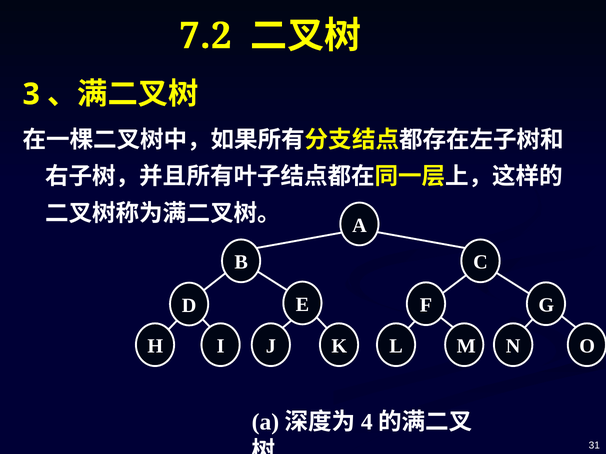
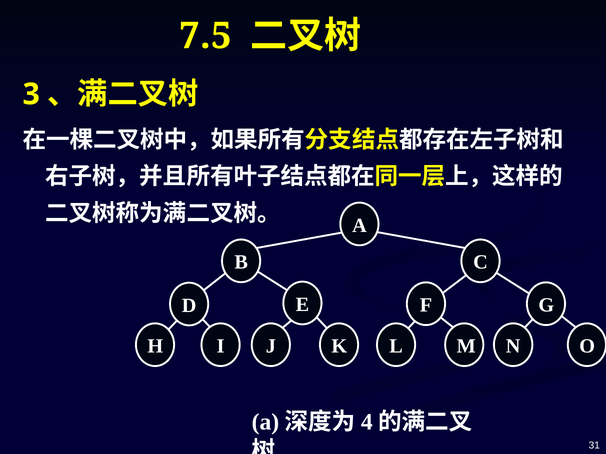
7.2: 7.2 -> 7.5 (205, 36)
